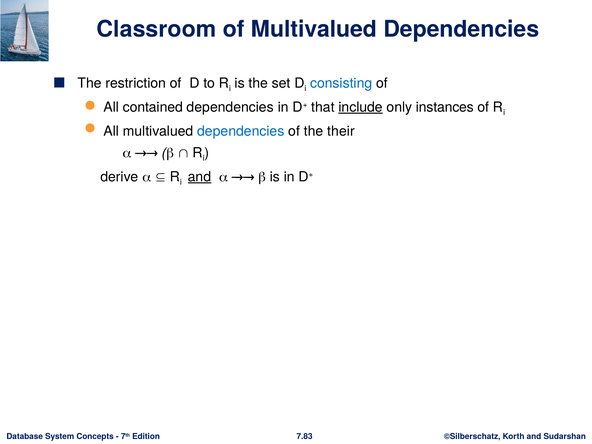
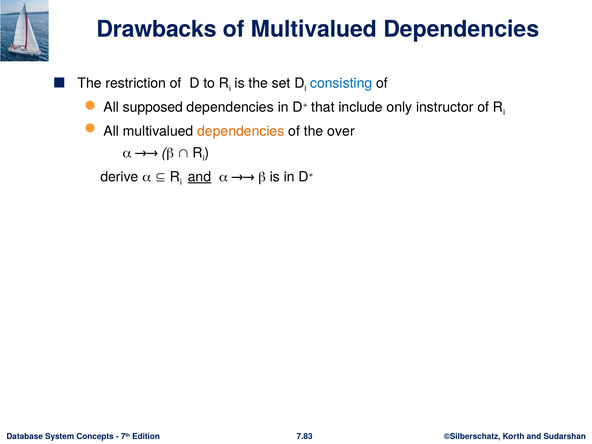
Classroom: Classroom -> Drawbacks (157, 29)
contained: contained -> supposed (153, 107)
include underline: present -> none (361, 107)
instances: instances -> instructor (445, 107)
dependencies colour: blue -> orange (241, 131)
their: their -> over (341, 131)
